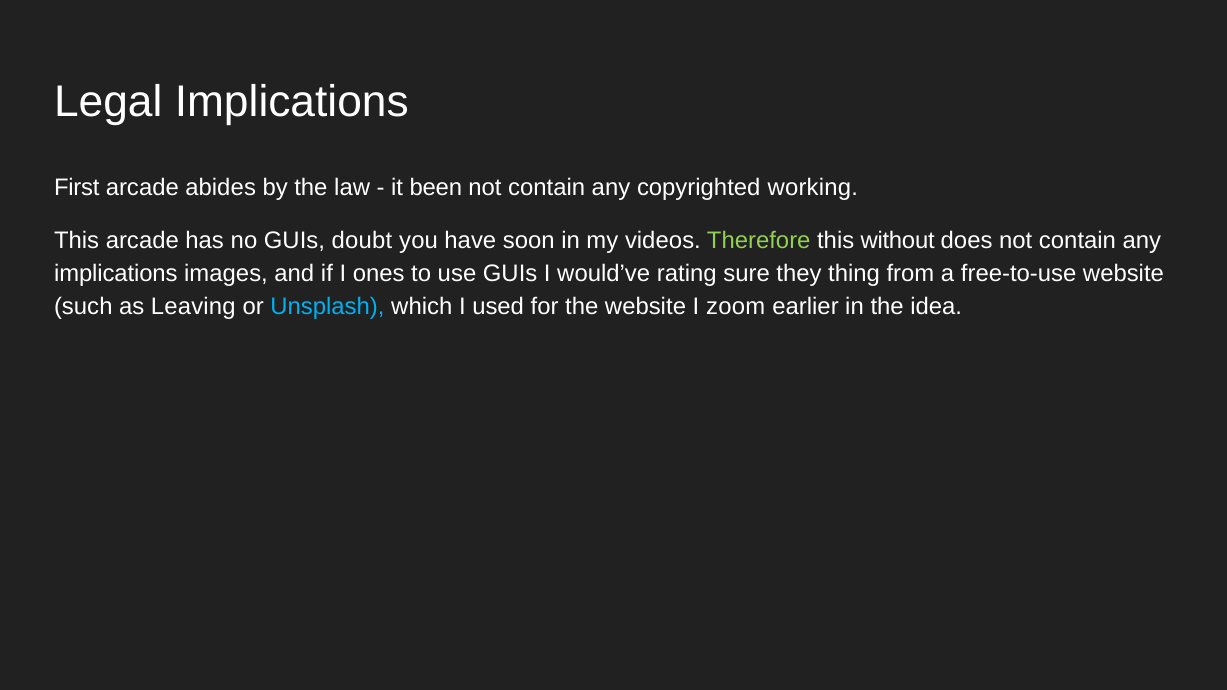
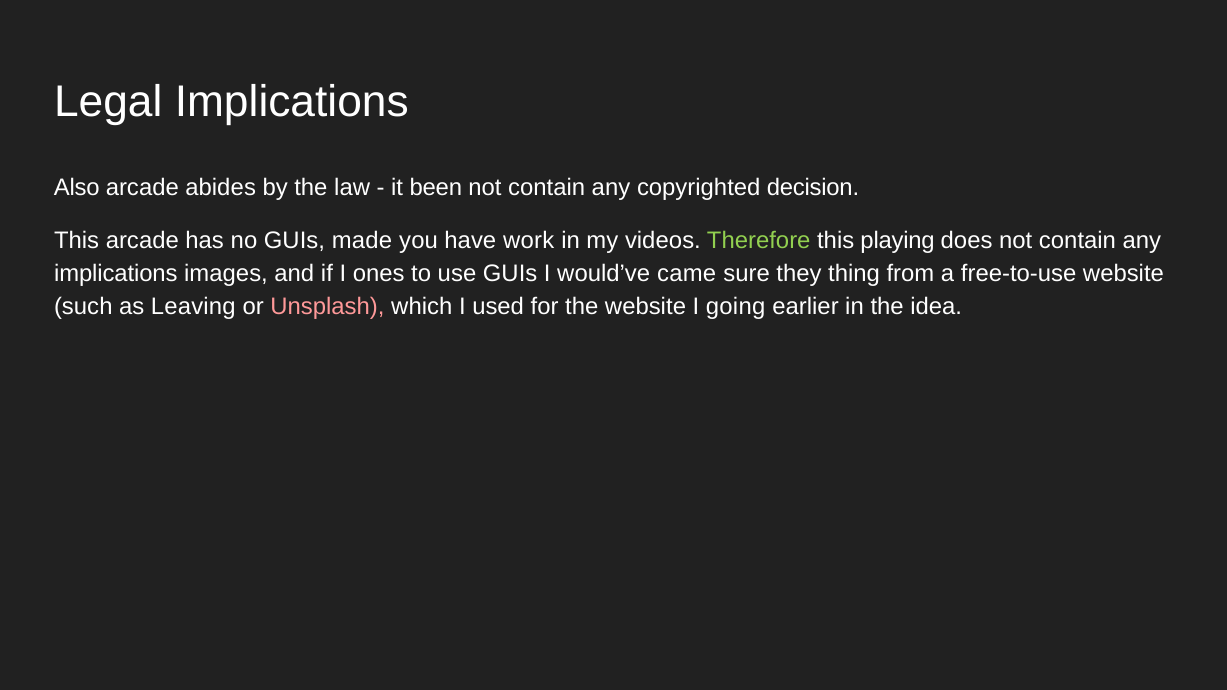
First: First -> Also (77, 187)
working: working -> decision (813, 187)
doubt: doubt -> made (362, 241)
soon: soon -> work (529, 241)
without: without -> playing (898, 241)
rating: rating -> came (687, 274)
Unsplash colour: light blue -> pink (327, 307)
zoom: zoom -> going (736, 307)
